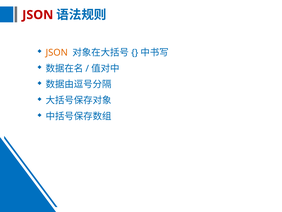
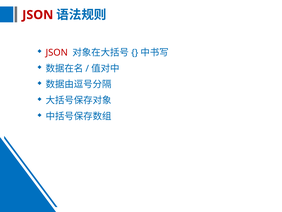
JSON colour: orange -> red (57, 52)
